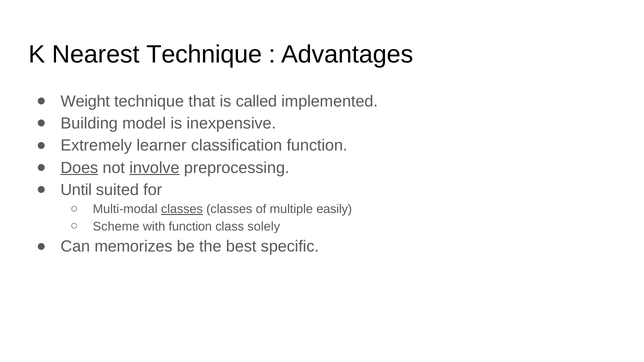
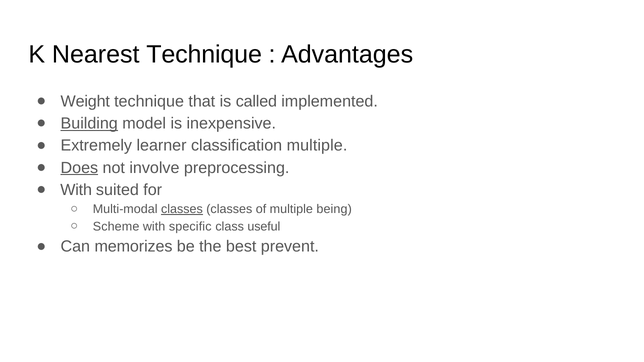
Building underline: none -> present (89, 123)
classification function: function -> multiple (317, 146)
involve underline: present -> none (154, 168)
Until: Until -> With (76, 190)
easily: easily -> being (334, 209)
with function: function -> specific (190, 227)
solely: solely -> useful (264, 227)
specific: specific -> prevent (290, 247)
